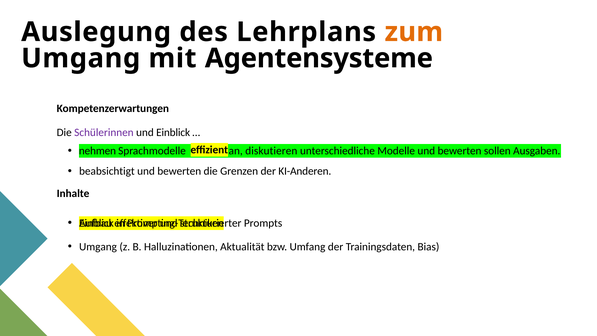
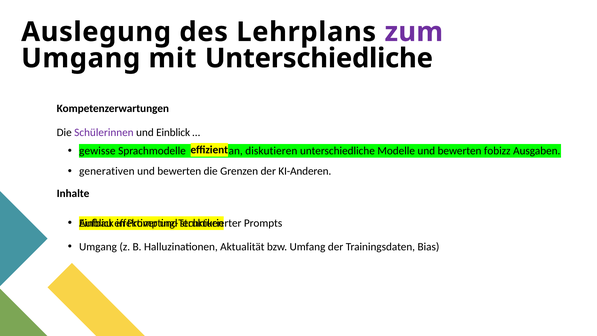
zum colour: orange -> purple (414, 32)
mit Agentensysteme: Agentensysteme -> Unterschiedliche (319, 58)
nehmen: nehmen -> gewisse (97, 151)
sollen: sollen -> fobizz (497, 151)
beabsichtigt: beabsichtigt -> generativen (107, 171)
